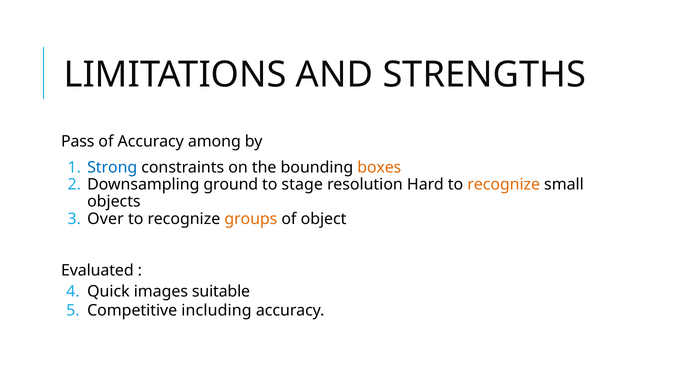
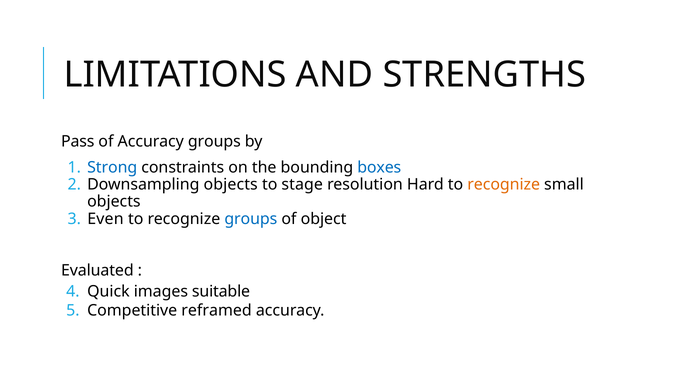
Accuracy among: among -> groups (214, 142)
boxes colour: orange -> blue (379, 168)
Downsampling ground: ground -> objects (231, 185)
Over: Over -> Even (105, 219)
groups colour: orange -> blue (251, 219)
including: including -> reframed (217, 311)
